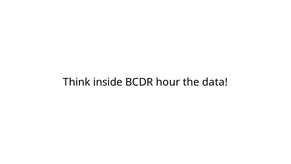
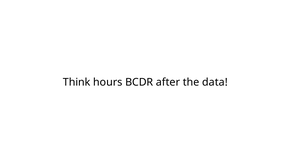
inside: inside -> hours (108, 82)
hour: hour -> after (168, 82)
